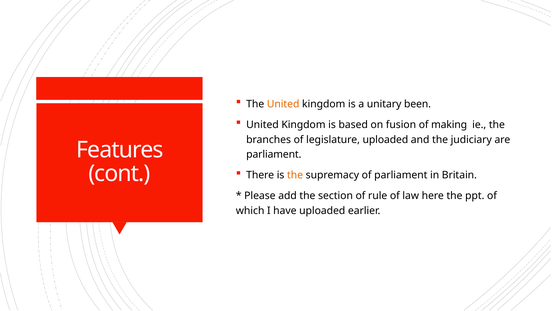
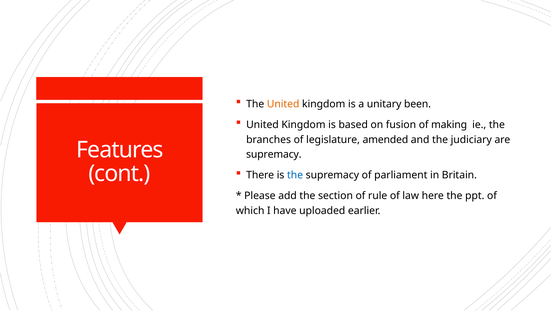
legislature uploaded: uploaded -> amended (385, 139)
parliament: parliament -> supremacy (274, 154)
the colour: orange -> blue (295, 175)
